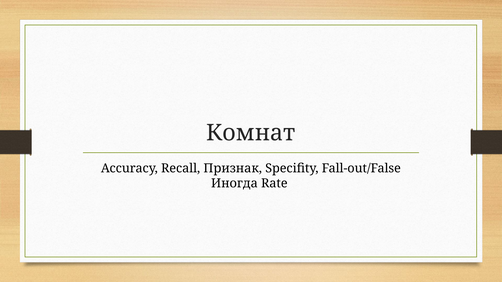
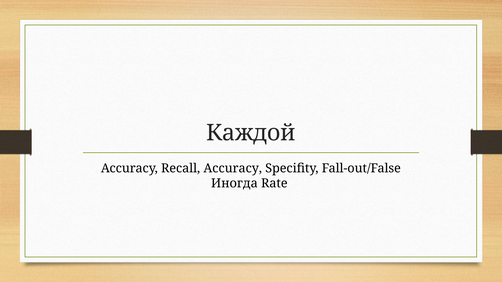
Комнат: Комнат -> Каждой (251, 133)
Recall Признак: Признак -> Accuracy (233, 169)
